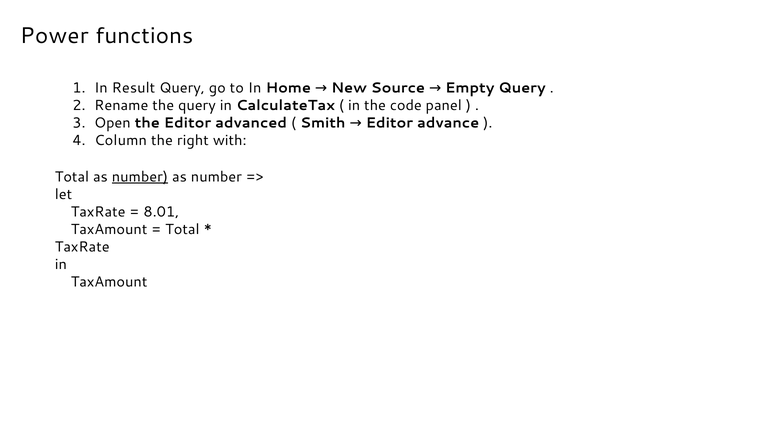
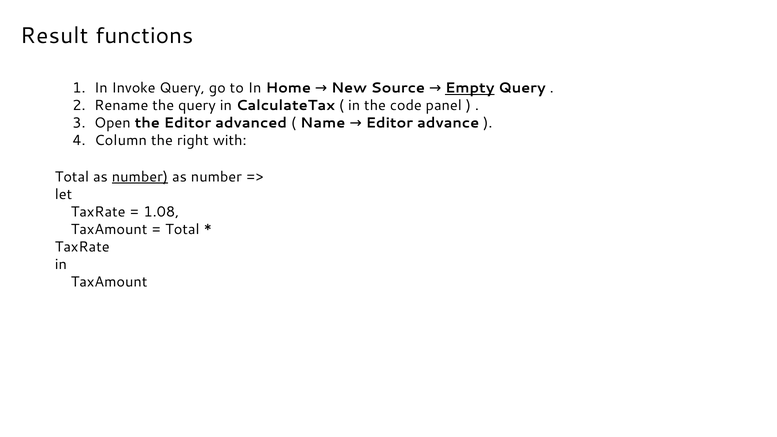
Power: Power -> Result (54, 36)
Result: Result -> Invoke (134, 88)
Empty underline: none -> present (470, 88)
Smith: Smith -> Name (323, 123)
8.01: 8.01 -> 1.08 (161, 212)
